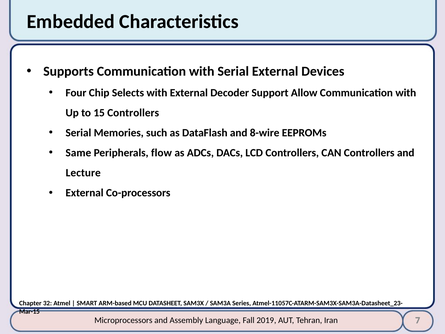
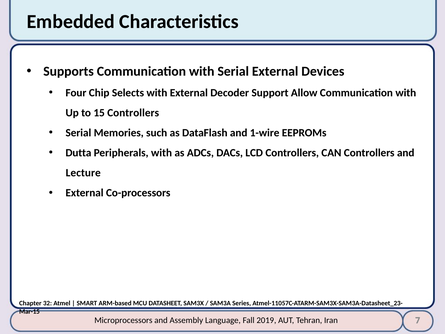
8-wire: 8-wire -> 1-wire (265, 133)
Same: Same -> Dutta (78, 153)
Peripherals flow: flow -> with (162, 153)
